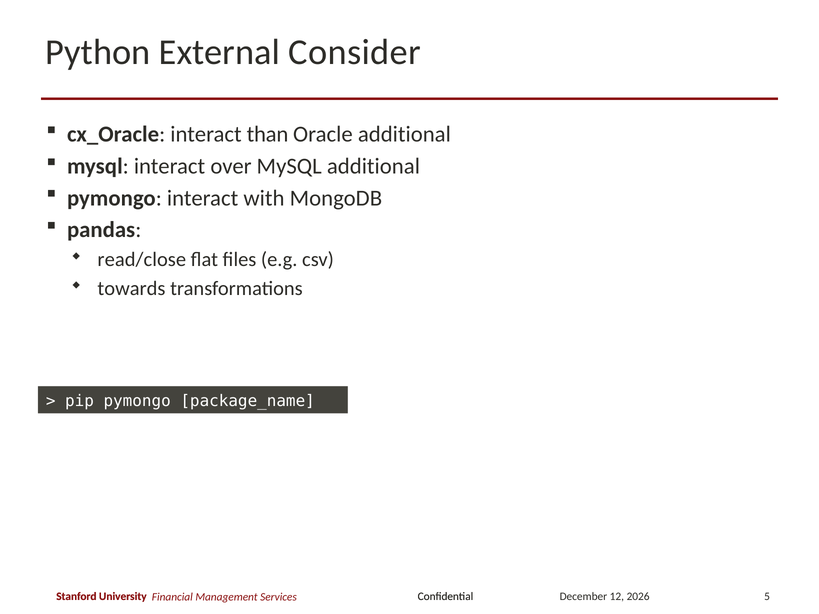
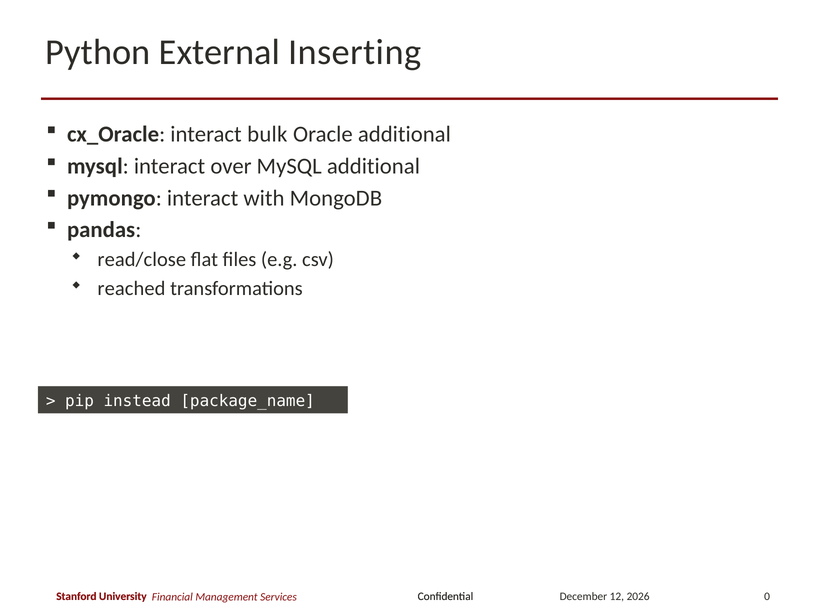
Consider: Consider -> Inserting (355, 52)
than: than -> bulk (267, 134)
towards: towards -> reached (131, 289)
pip pymongo: pymongo -> instead (137, 401)
5: 5 -> 0 (767, 597)
